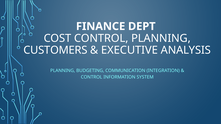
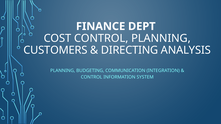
EXECUTIVE: EXECUTIVE -> DIRECTING (130, 50)
